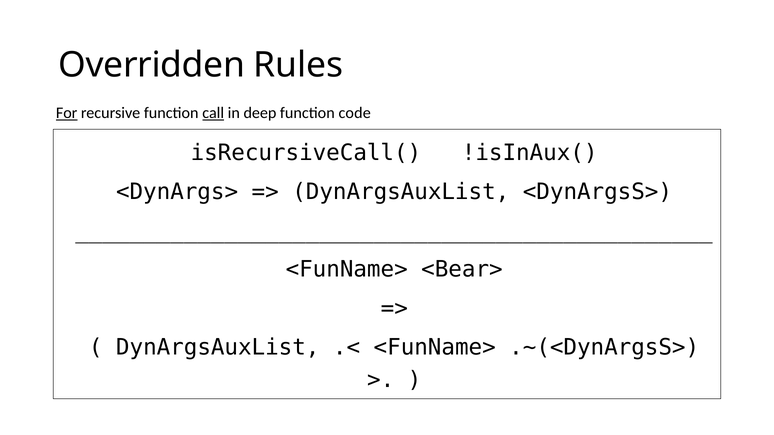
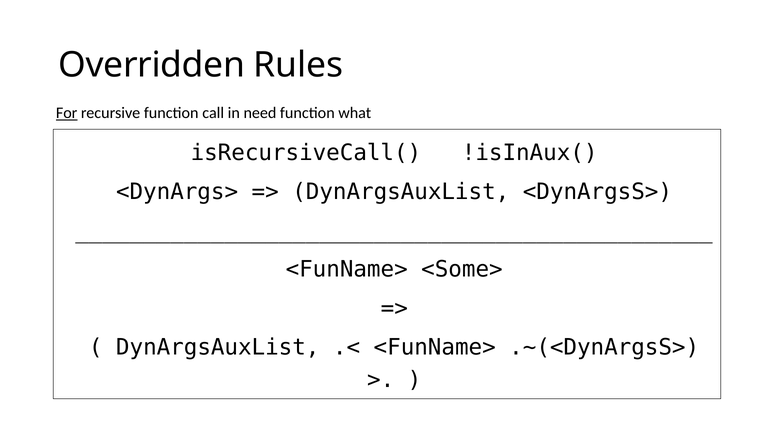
call underline: present -> none (213, 113)
deep: deep -> need (260, 113)
code: code -> what (355, 113)
<Bear>: <Bear> -> <Some> (462, 270)
